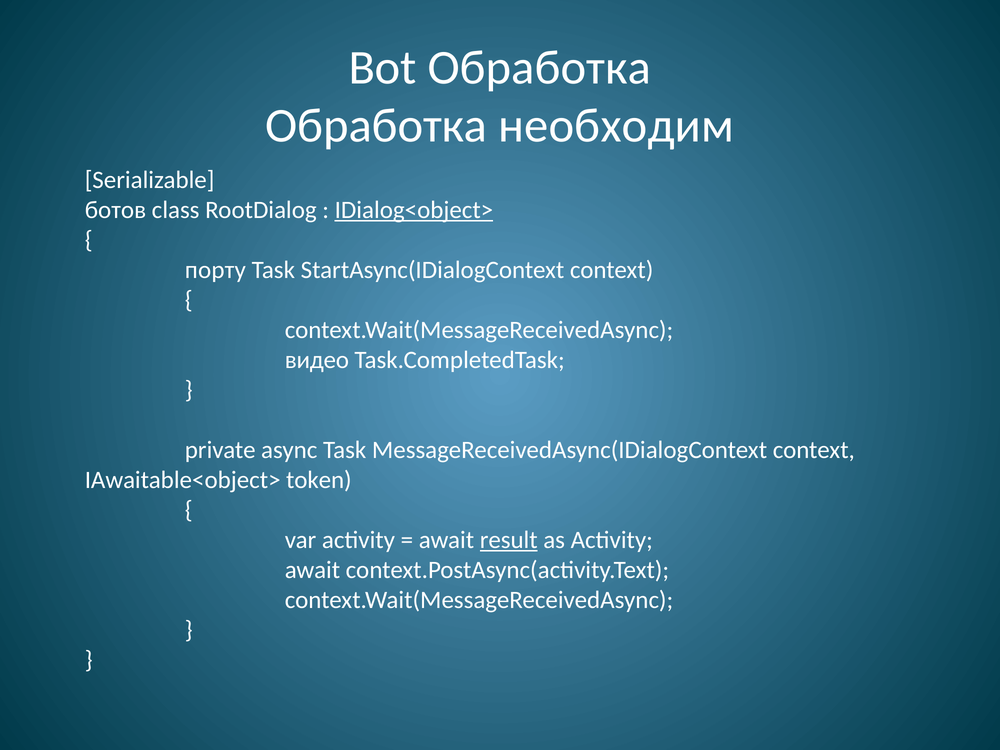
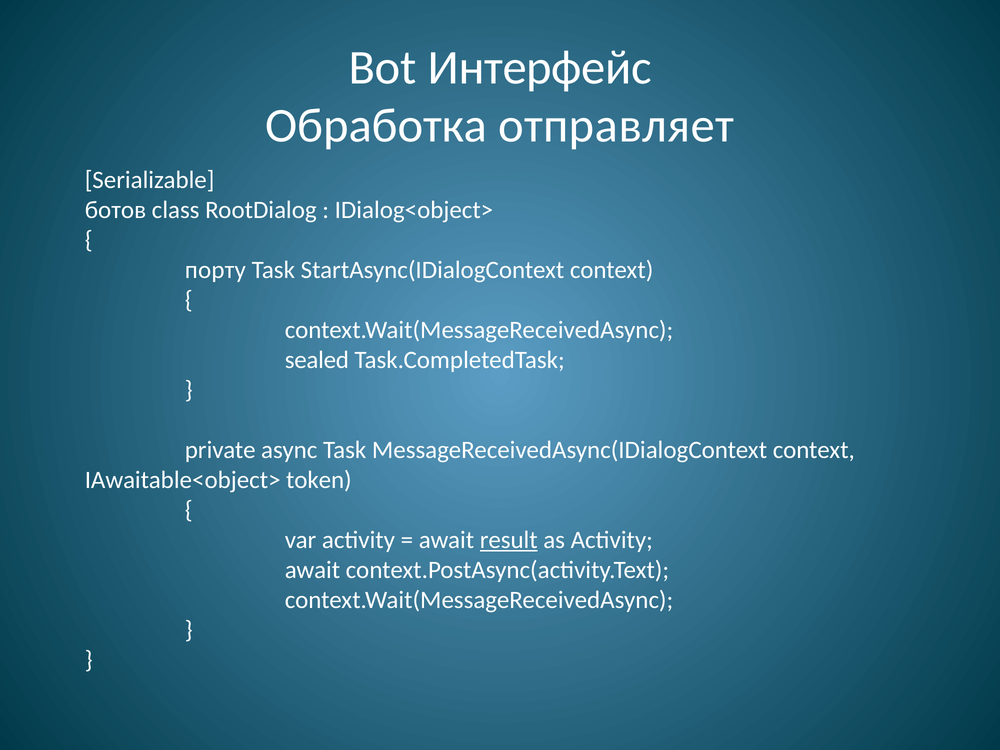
Bot Обработка: Обработка -> Интерфейс (540, 68)
необходим: необходим -> отправляет (616, 126)
IDialog<object> underline: present -> none (414, 210)
видео: видео -> sealed (317, 360)
